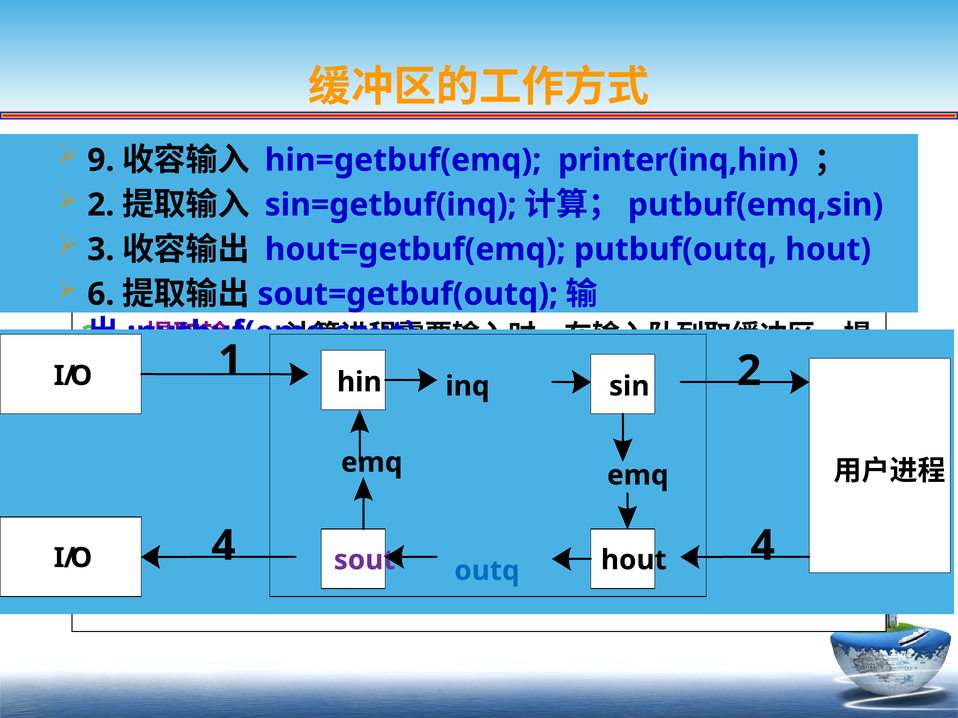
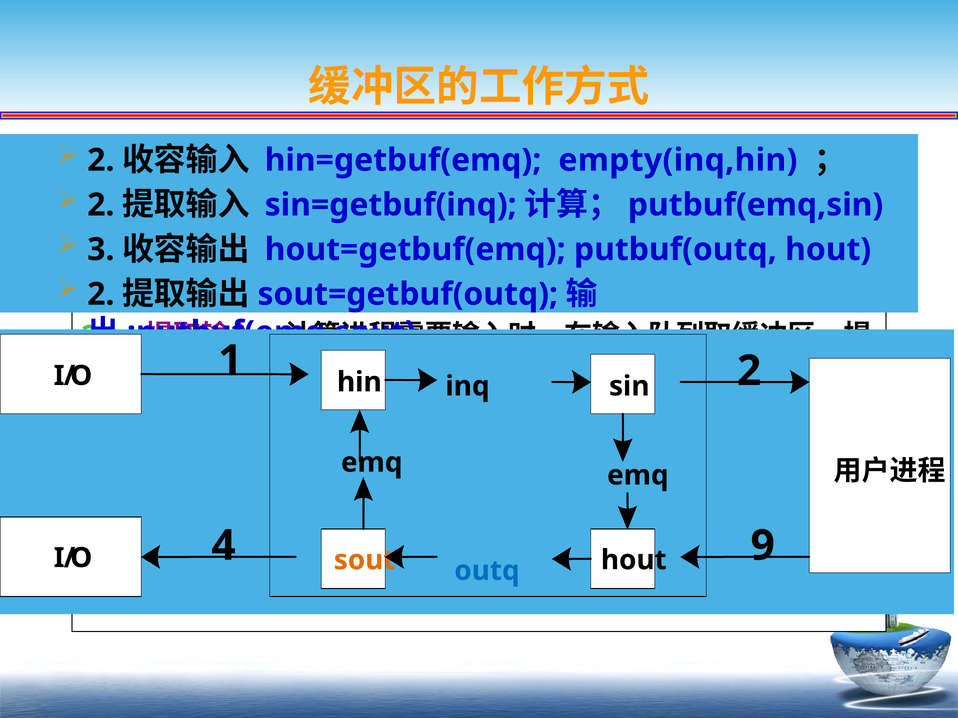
9: 9 -> 2 (101, 160)
printer(inq,hin: printer(inq,hin -> empty(inq,hin (678, 160)
6: 6 -> 2 (101, 294)
4 4: 4 -> 9 (763, 546)
sout colour: purple -> orange (365, 560)
